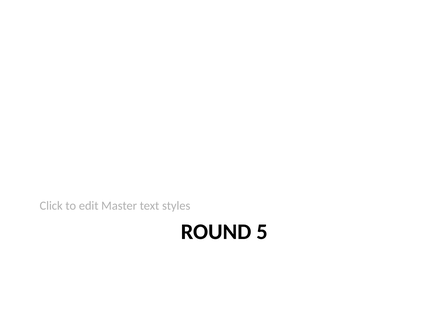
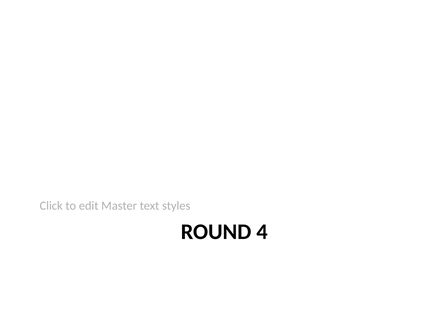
5: 5 -> 4 (262, 232)
